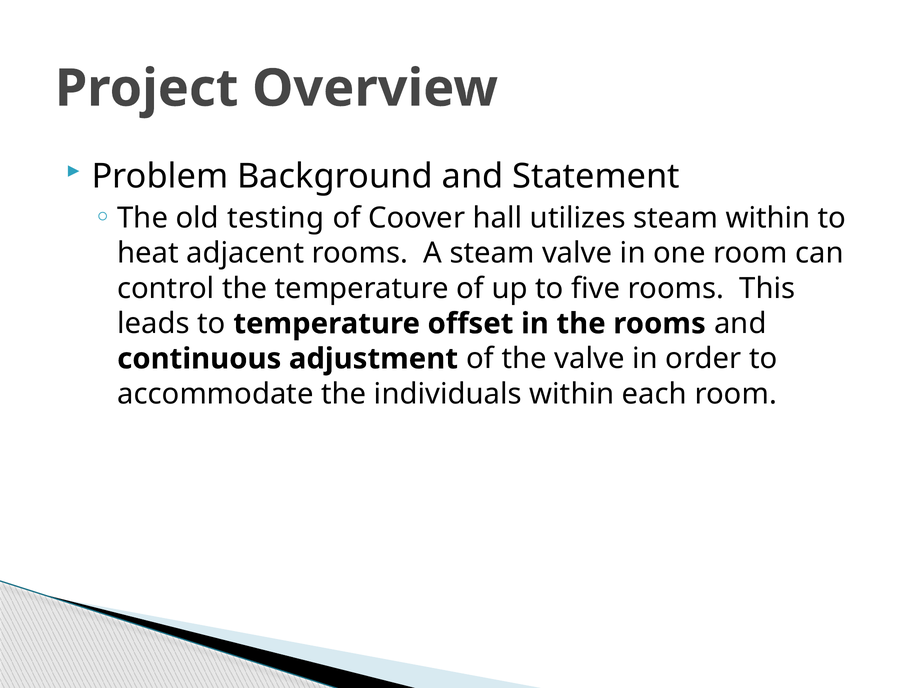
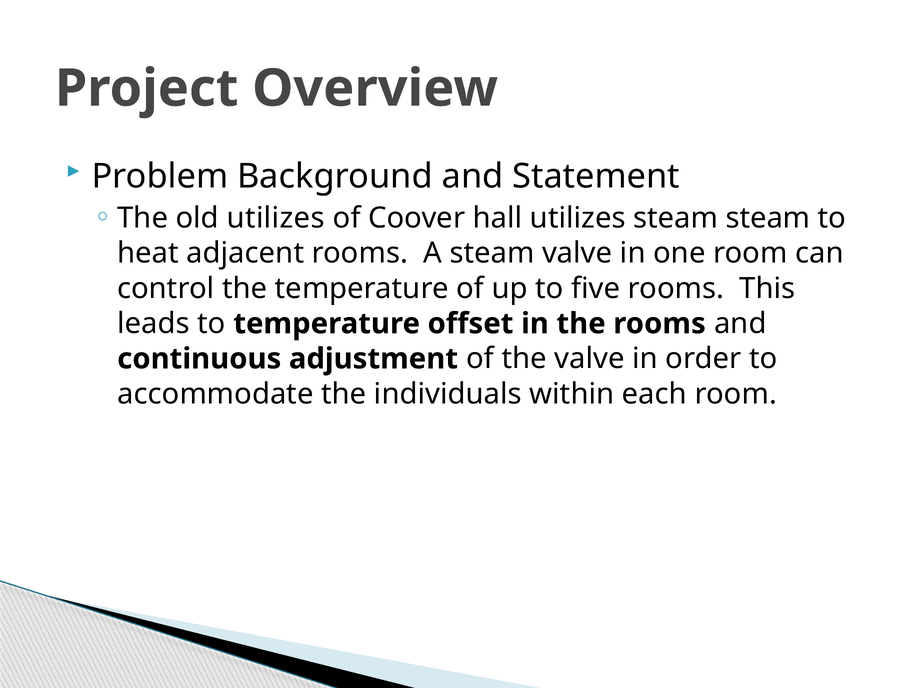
old testing: testing -> utilizes (276, 218)
steam within: within -> steam (768, 218)
